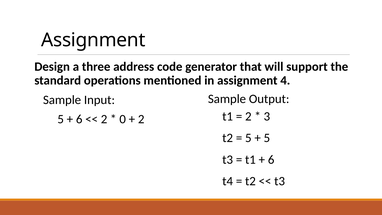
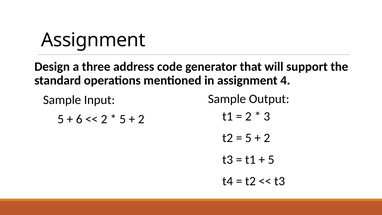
0: 0 -> 5 (123, 119)
5: 5 -> 2 (267, 138)
6: 6 -> 5 (271, 160)
